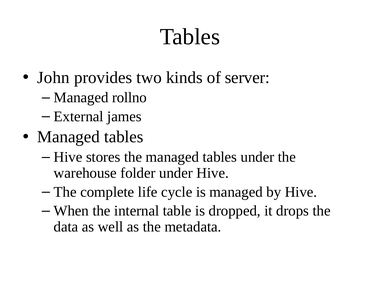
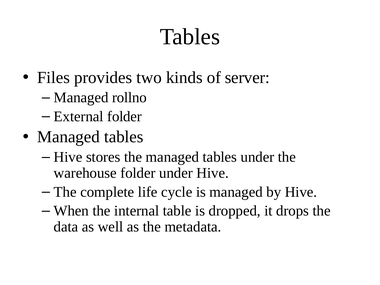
John: John -> Files (53, 77)
External james: james -> folder (125, 116)
